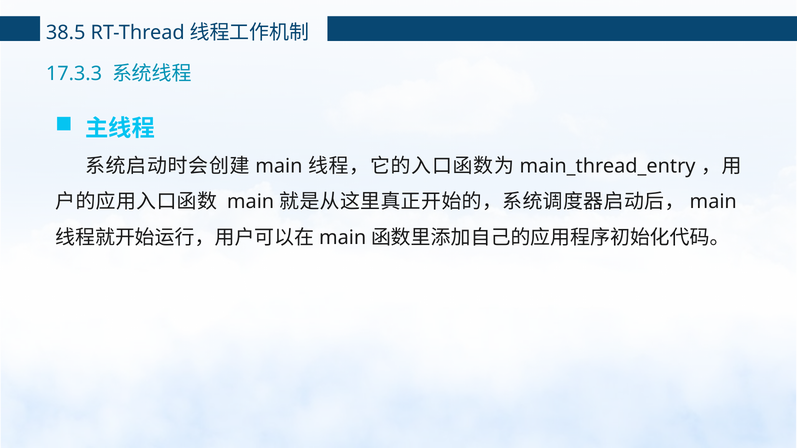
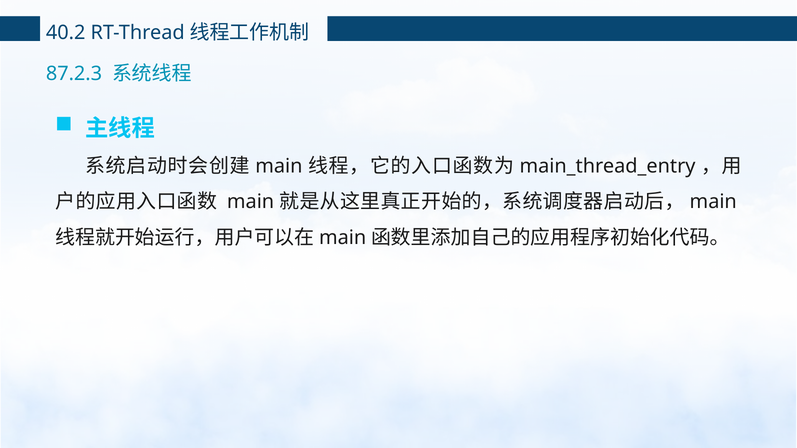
38.5: 38.5 -> 40.2 (66, 32)
17.3.3: 17.3.3 -> 87.2.3 (74, 74)
